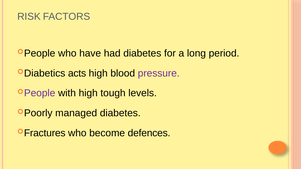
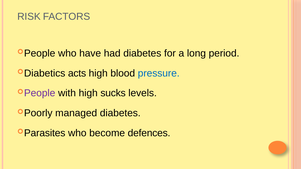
pressure colour: purple -> blue (159, 73)
tough: tough -> sucks (113, 93)
Fractures: Fractures -> Parasites (45, 133)
